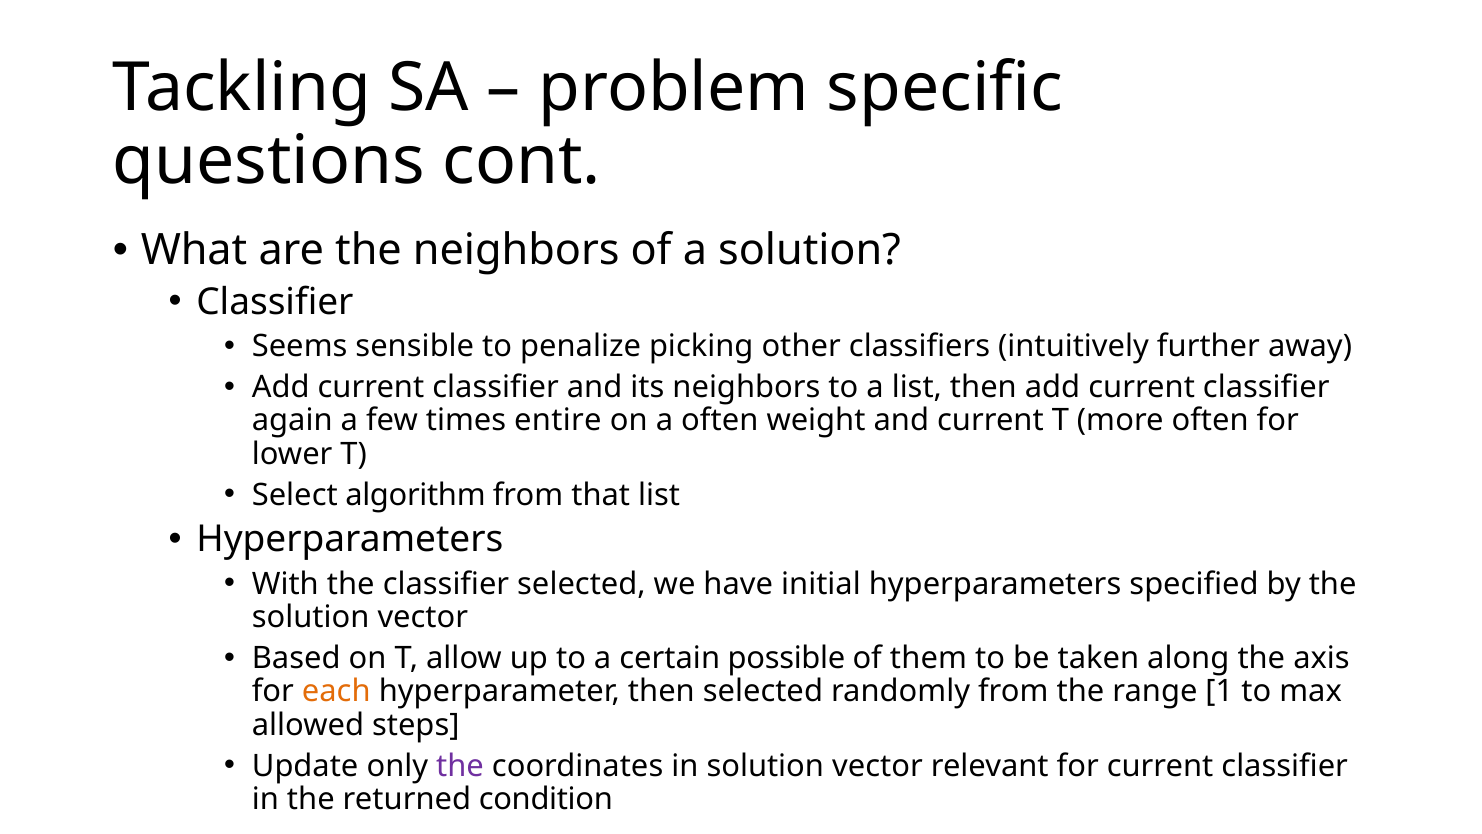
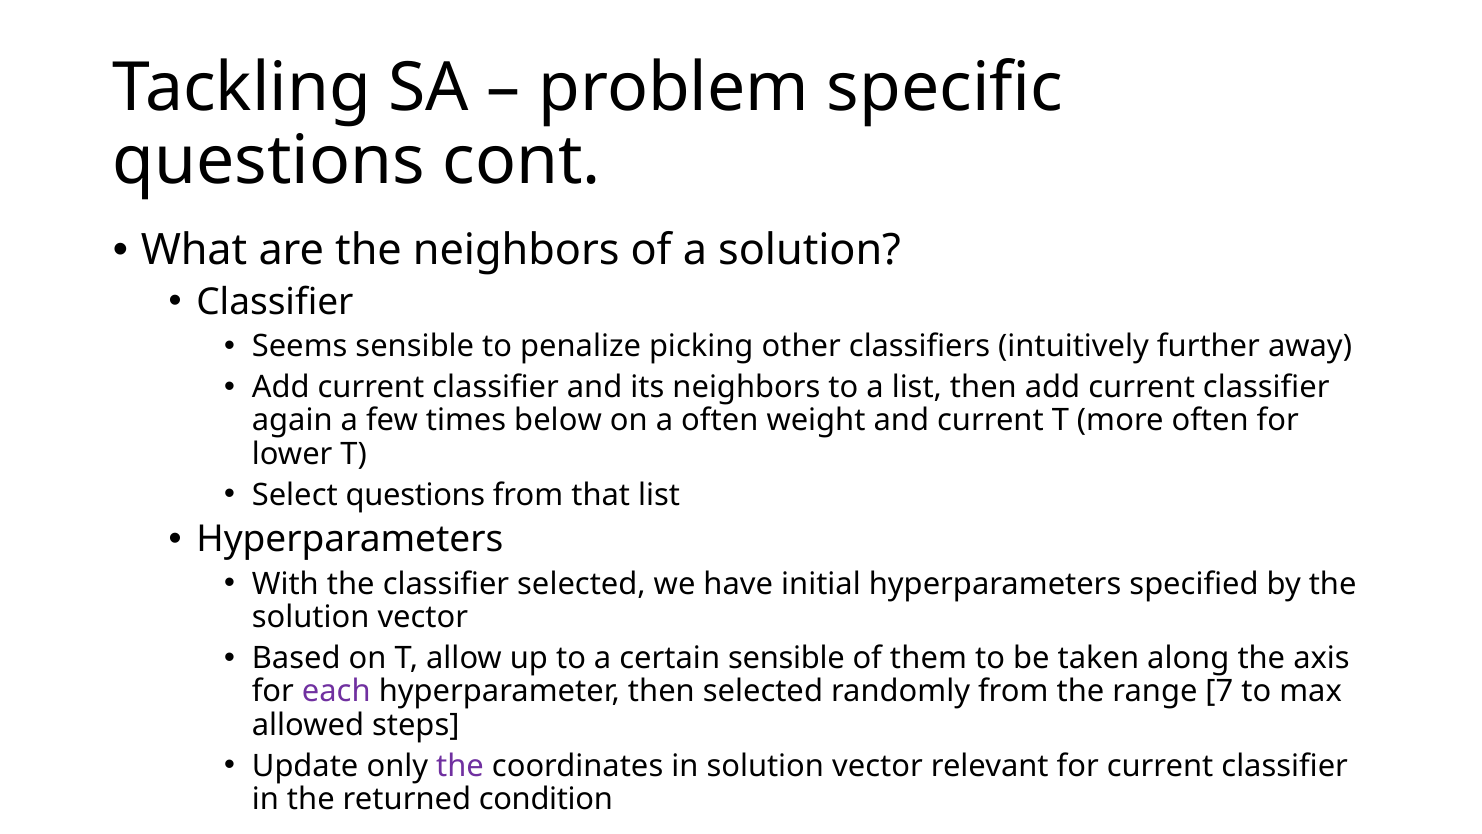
entire: entire -> below (558, 420)
Select algorithm: algorithm -> questions (415, 495)
certain possible: possible -> sensible (786, 658)
each colour: orange -> purple (336, 691)
1: 1 -> 7 (1219, 691)
